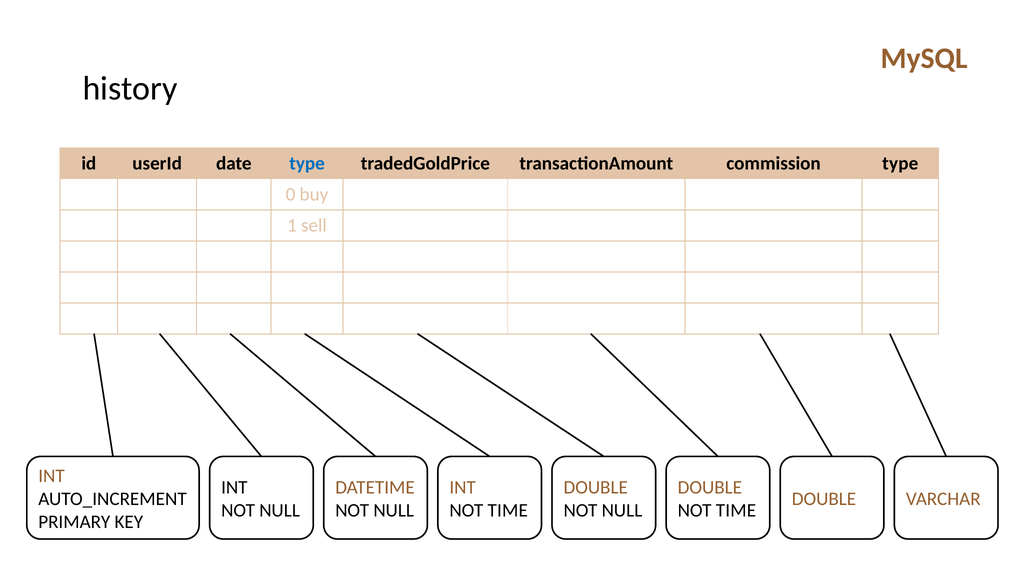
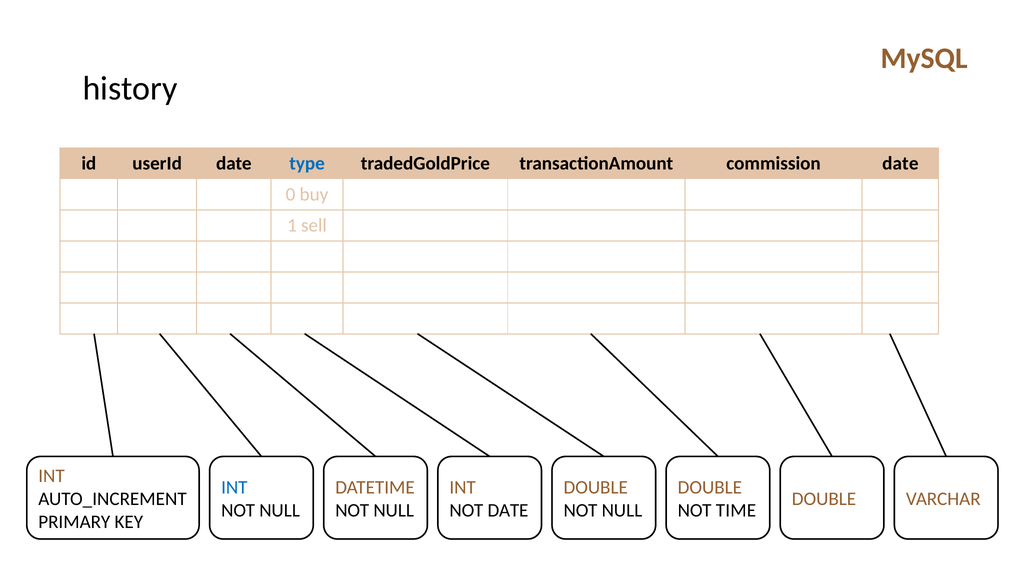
commission type: type -> date (900, 163)
INT colour: black -> blue (234, 487)
TIME: TIME -> DATE (508, 510)
